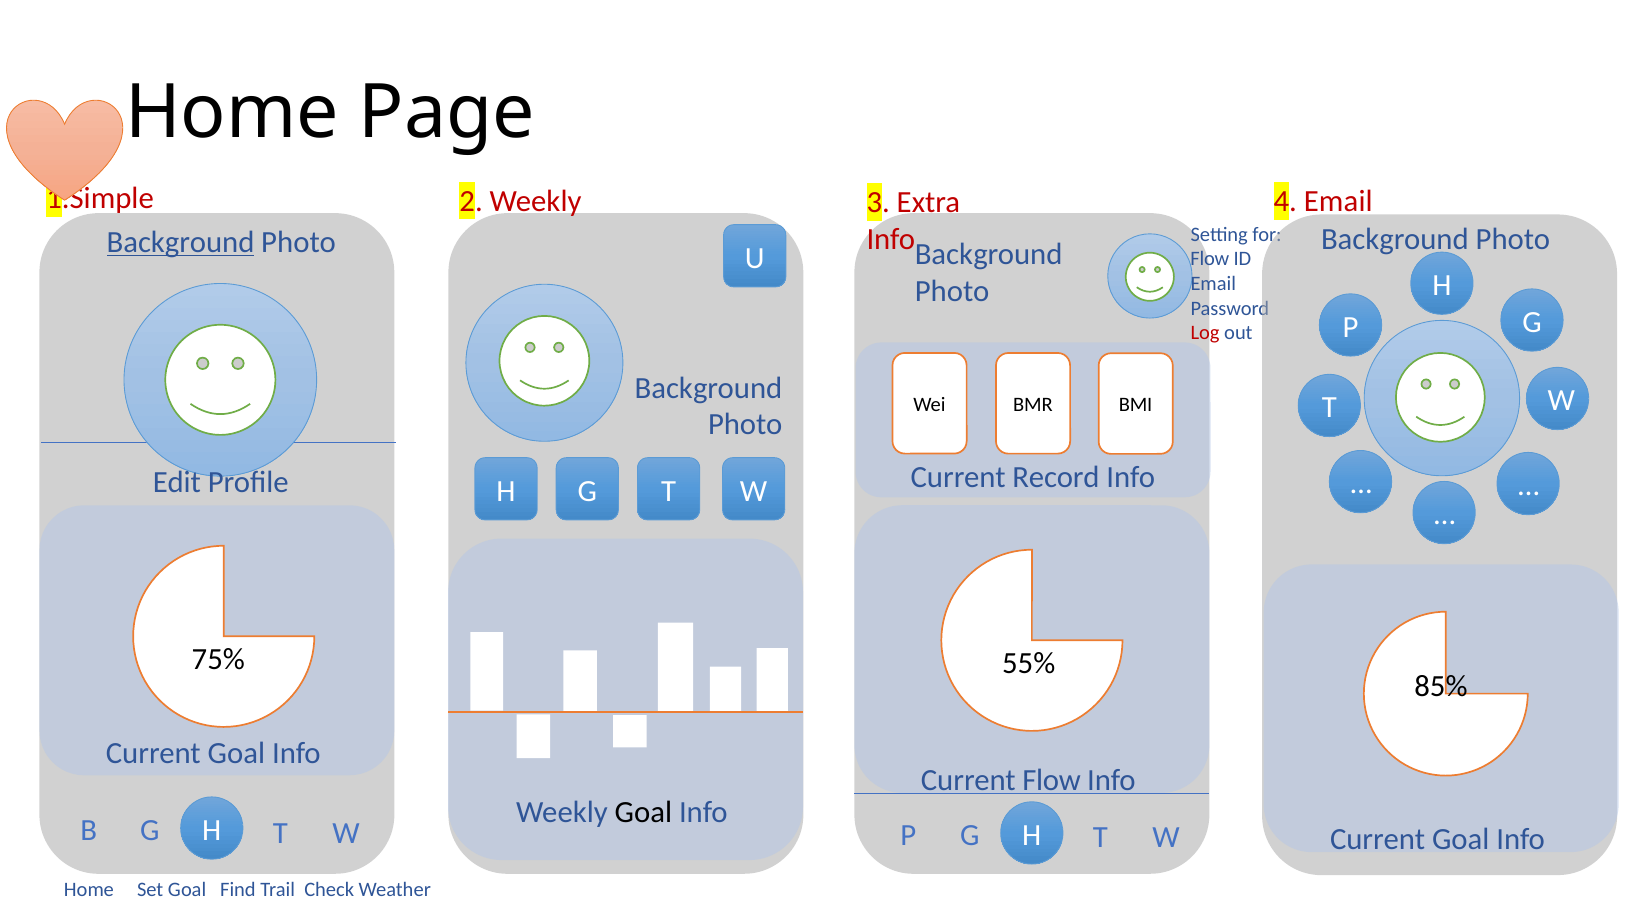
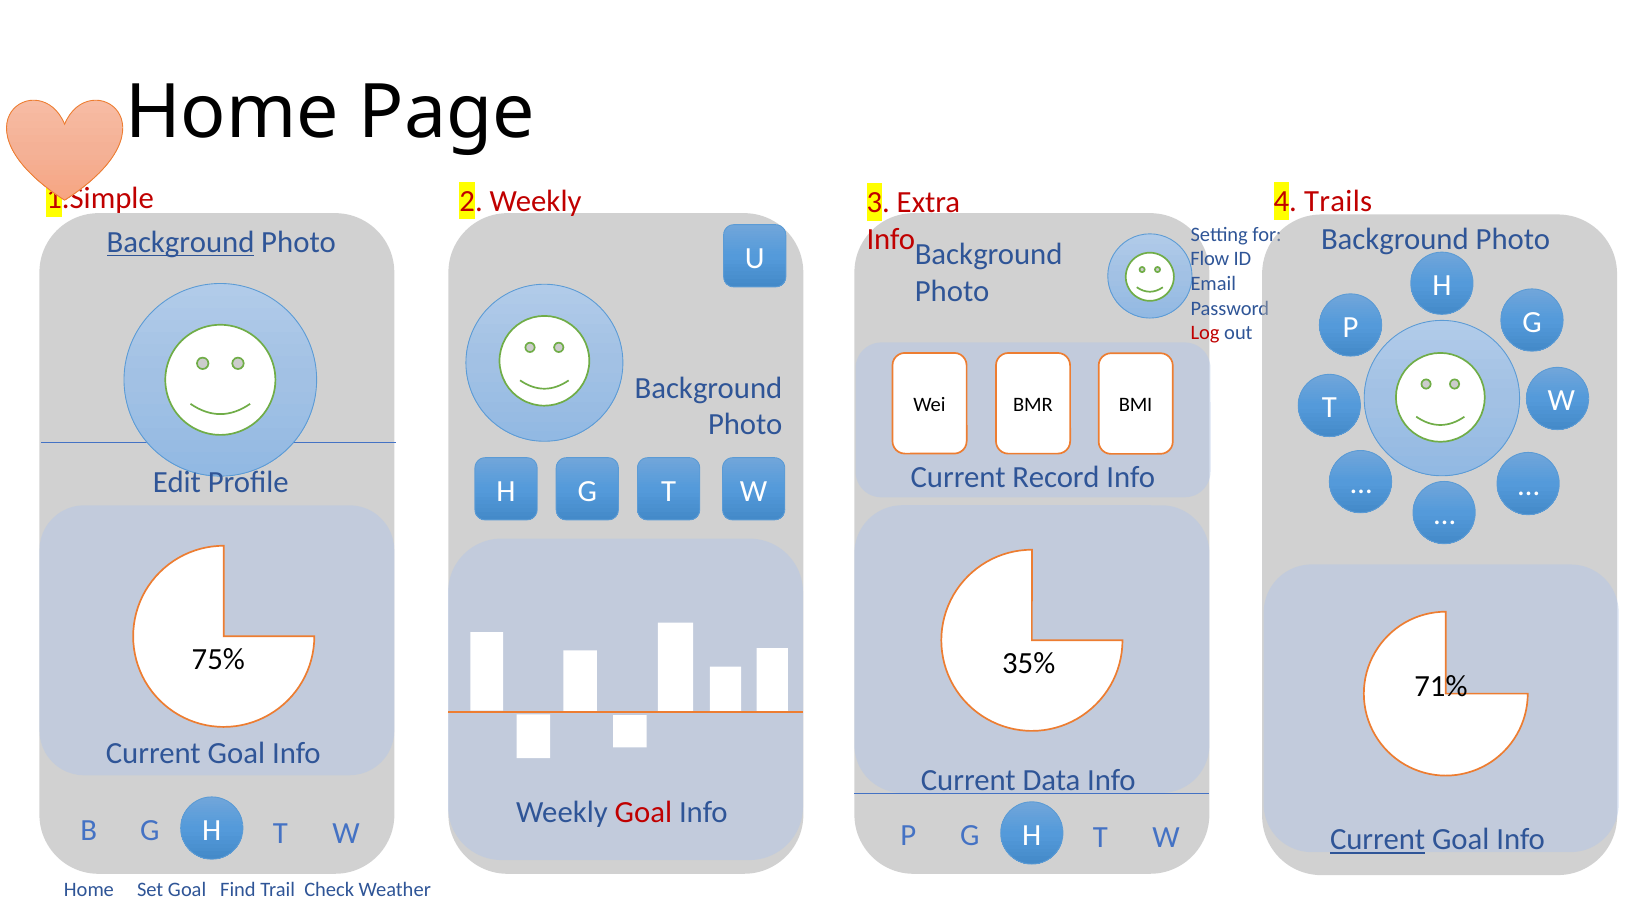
4 Email: Email -> Trails (1338, 201)
55%: 55% -> 35% (1029, 663)
85%: 85% -> 71% (1441, 686)
Current Flow: Flow -> Data (1052, 780)
Goal colour: black -> red (643, 812)
Current underline: none -> present (1378, 840)
